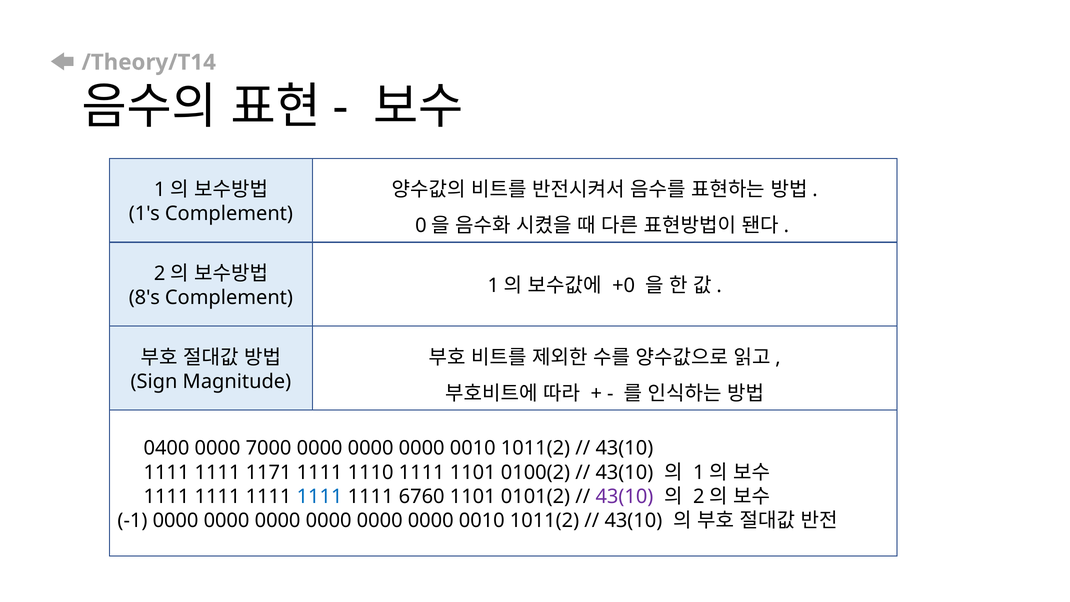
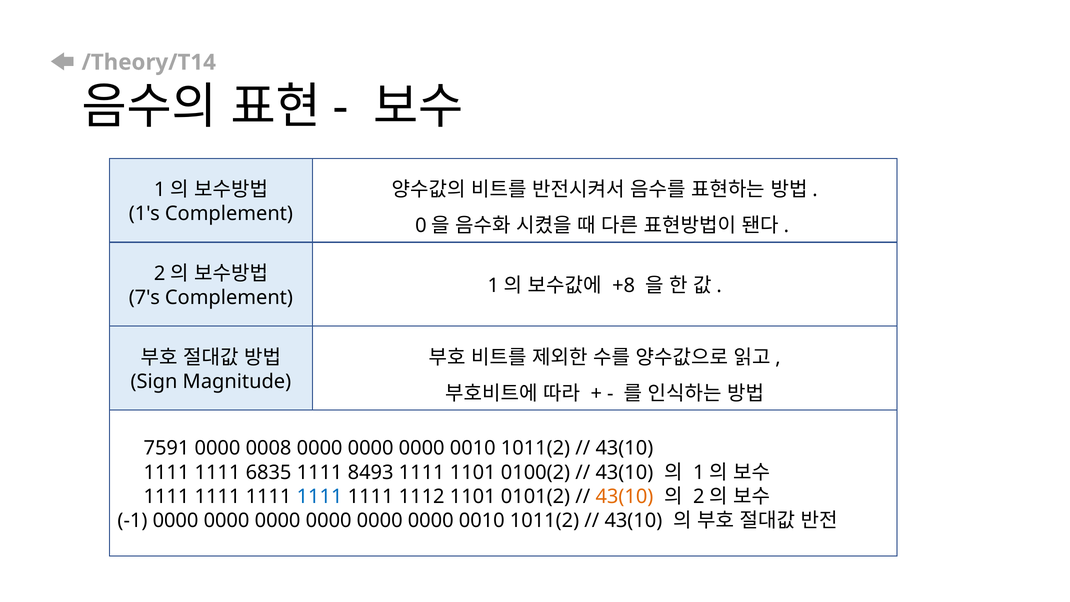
+0: +0 -> +8 (624, 285)
8's: 8's -> 7's (144, 298)
0400: 0400 -> 7591 (167, 448)
7000: 7000 -> 0008 (269, 448)
1171: 1171 -> 6835 (269, 472)
1110: 1110 -> 8493 (371, 472)
6760: 6760 -> 1112 (422, 496)
43(10 colour: purple -> orange (624, 496)
